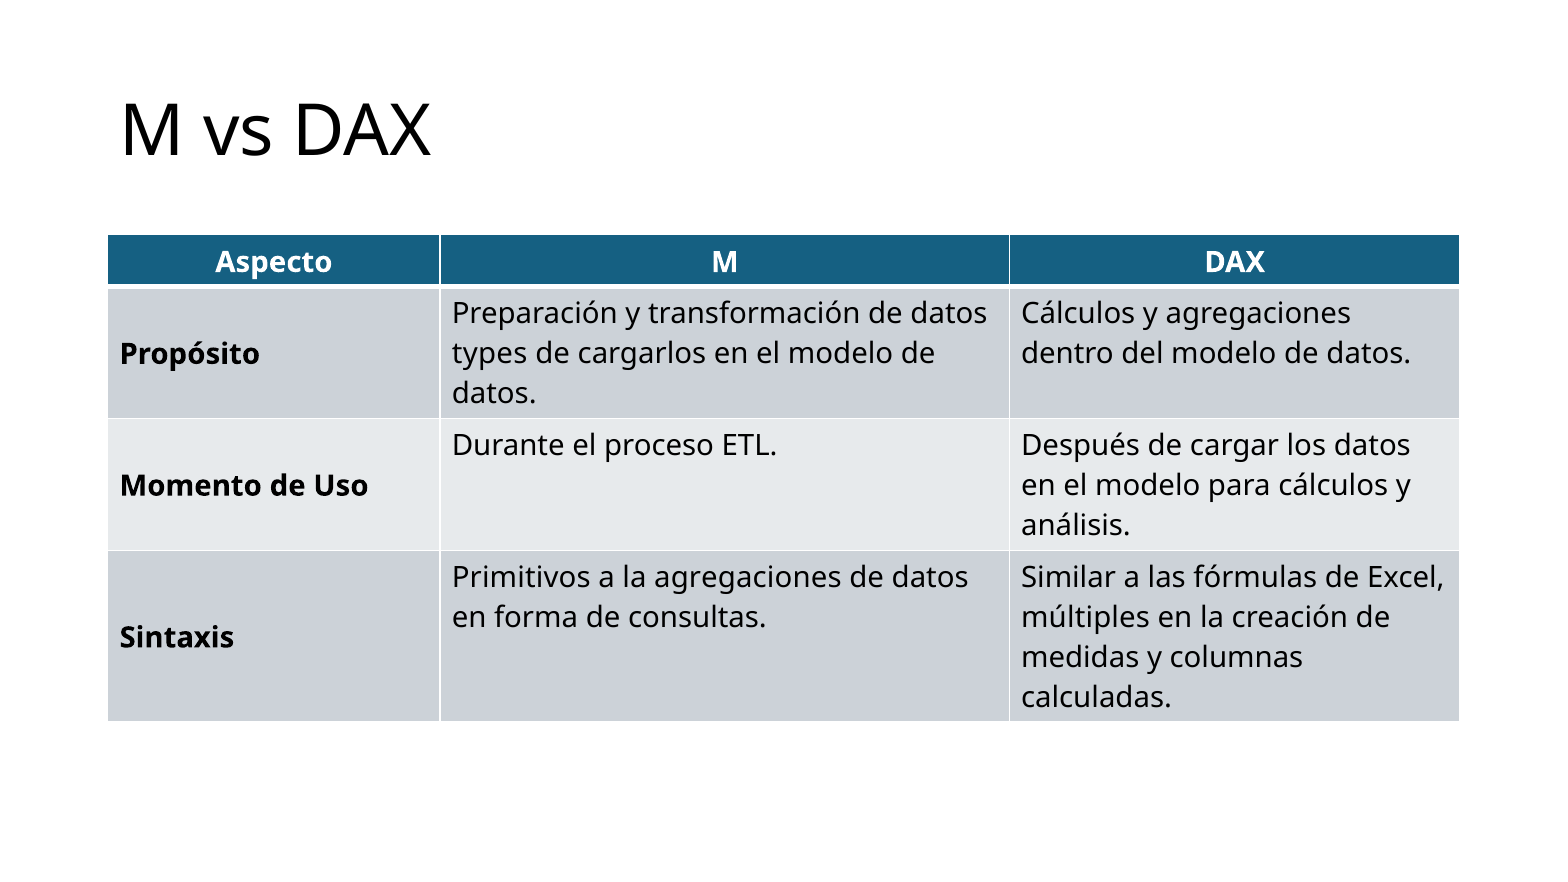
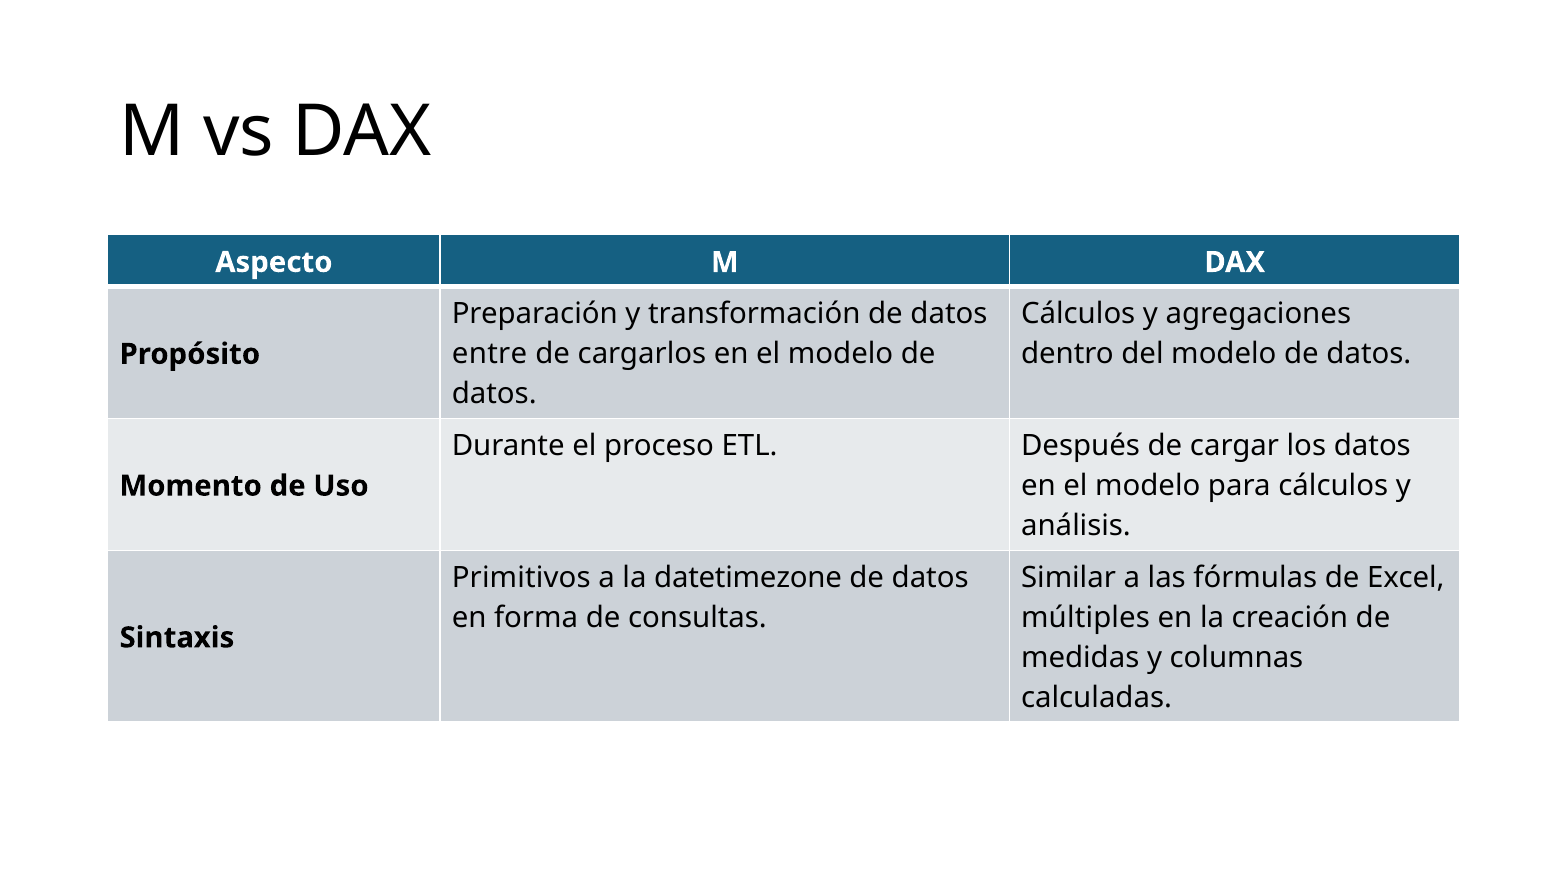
types: types -> entre (490, 354)
la agregaciones: agregaciones -> datetimezone (748, 578)
